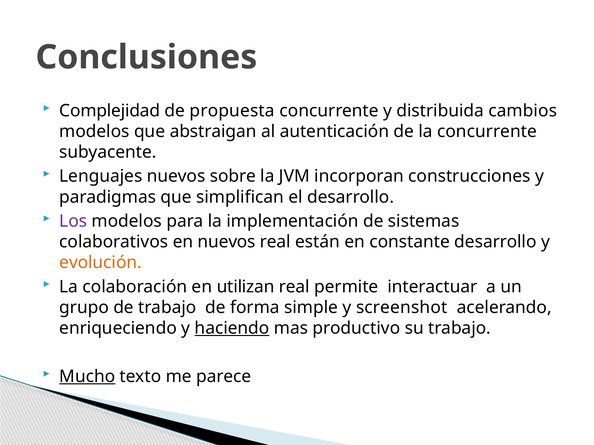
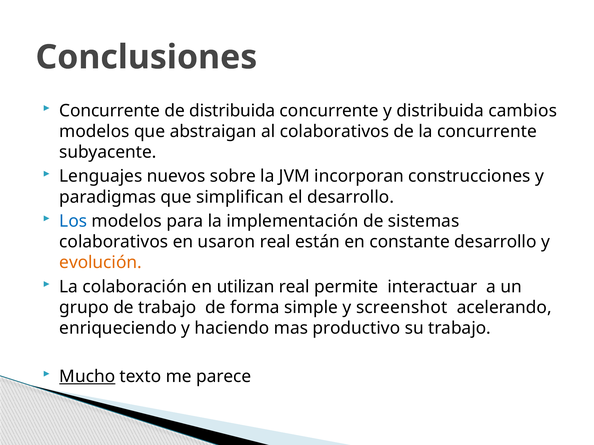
Complejidad: Complejidad -> Concurrente (110, 111)
de propuesta: propuesta -> distribuida (232, 111)
al autenticación: autenticación -> colaborativos (334, 132)
Los colour: purple -> blue (73, 221)
en nuevos: nuevos -> usaron (226, 242)
haciendo underline: present -> none (232, 329)
